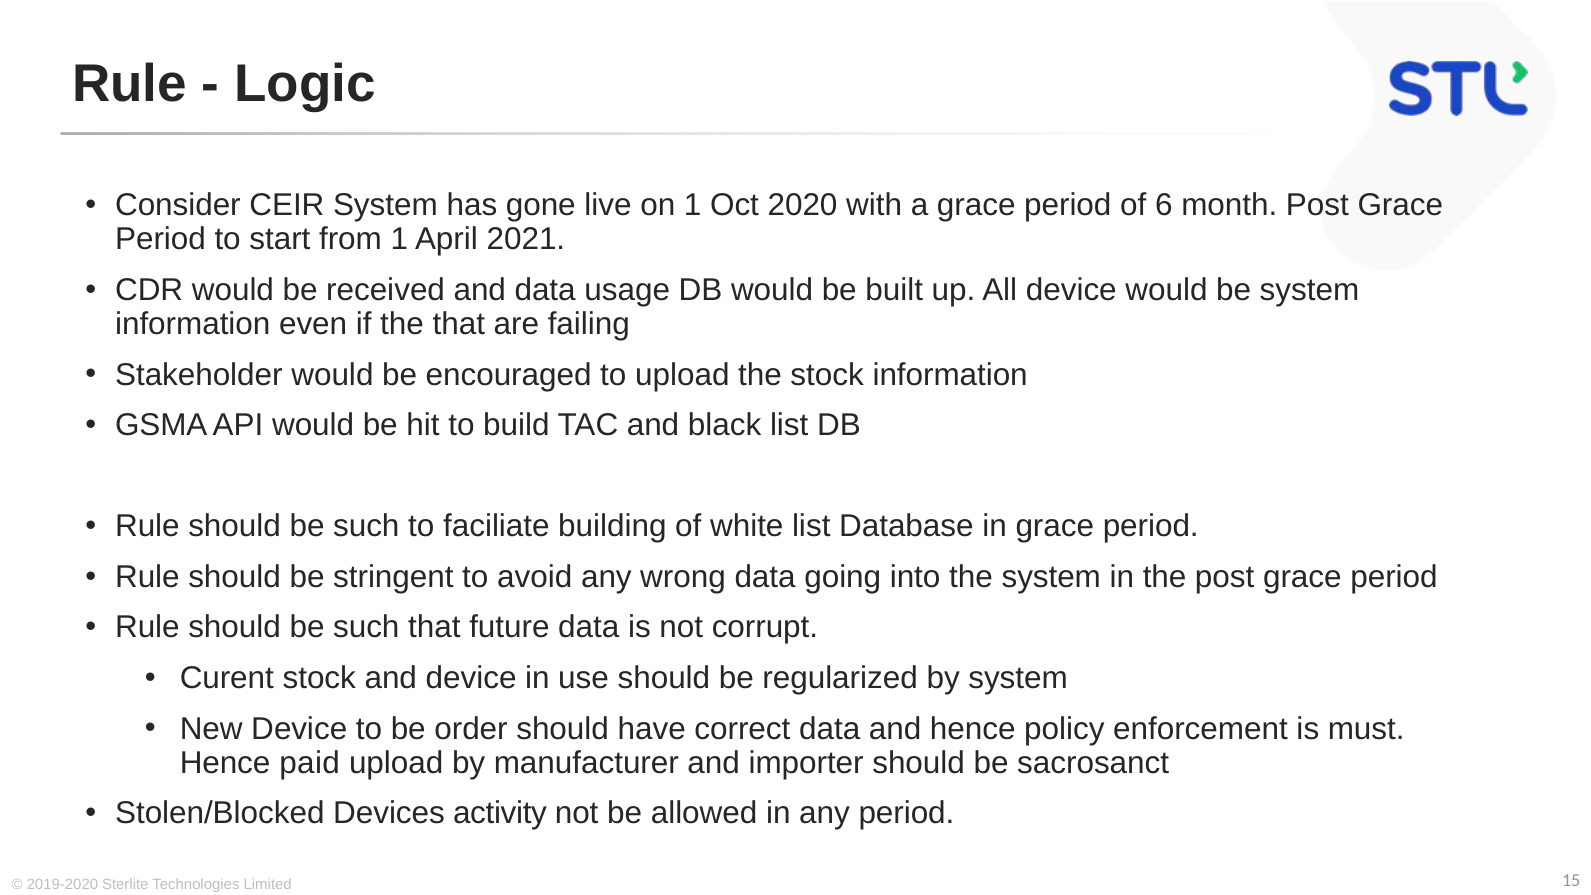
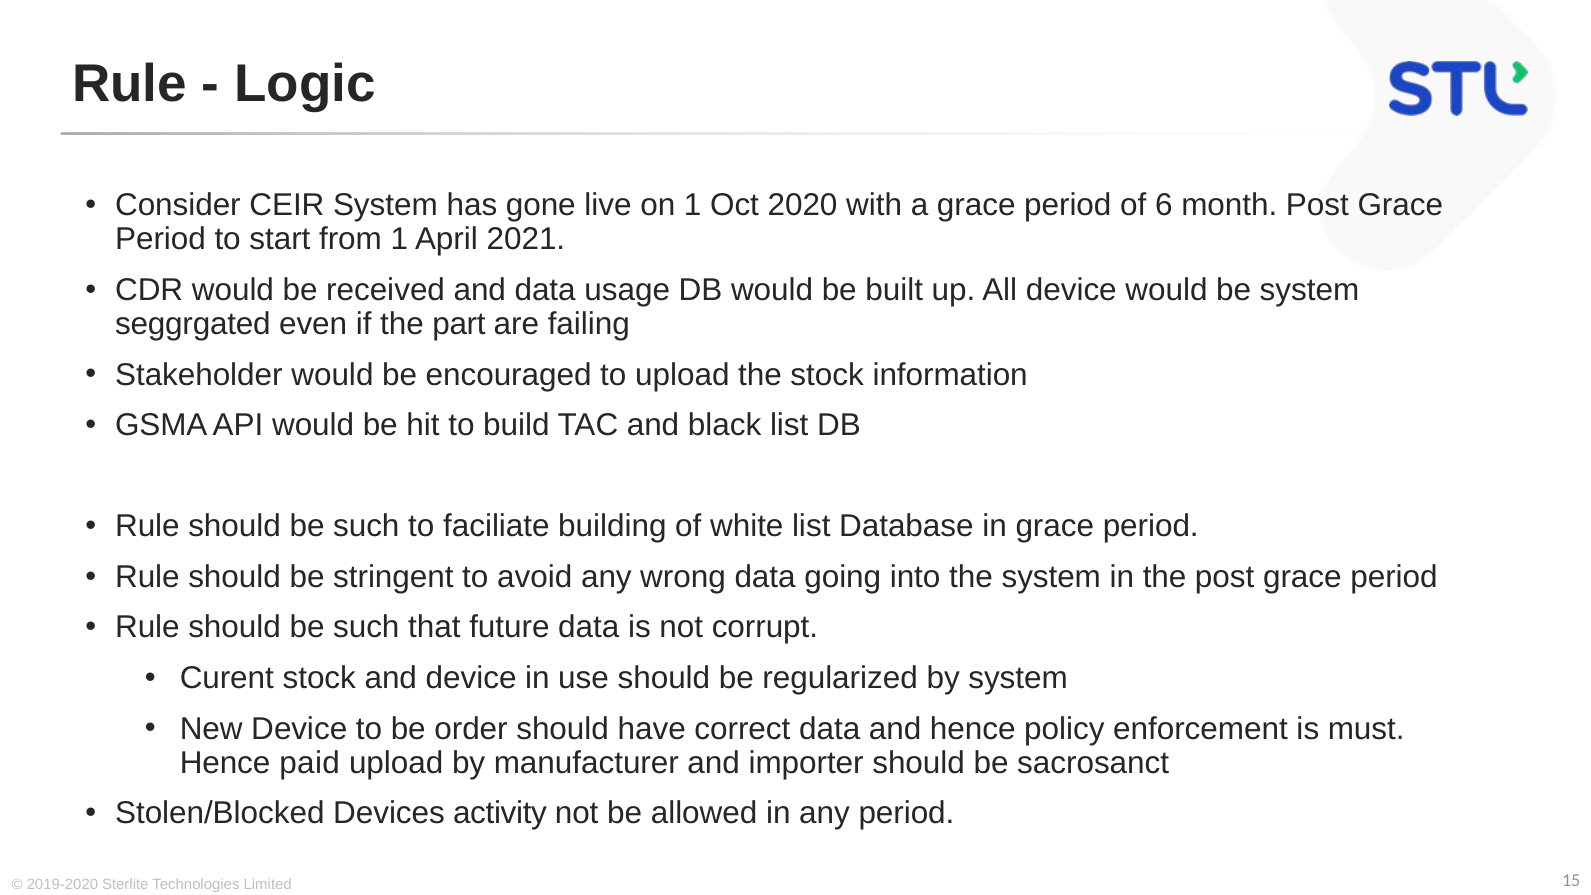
information: information -> seggrgated (193, 324)
the that: that -> part (459, 324)
